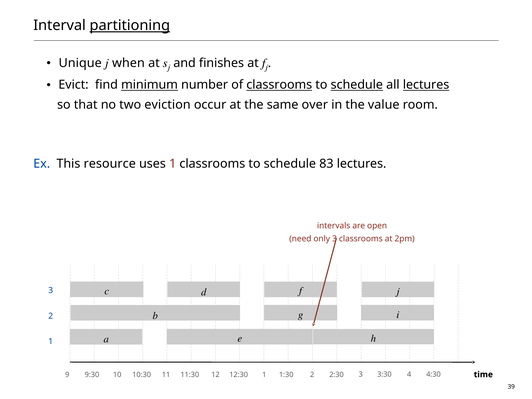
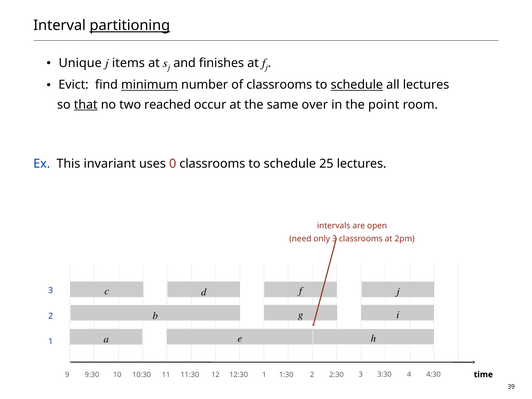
when: when -> items (128, 63)
classrooms underline: present -> none (279, 85)
lectures underline: present -> none (426, 85)
that underline: none -> present (86, 105)
eviction: eviction -> reached (168, 105)
value: value -> point (384, 105)
resource: resource -> invariant (110, 164)
uses 1: 1 -> 0 (173, 164)
83: 83 -> 25 (326, 164)
